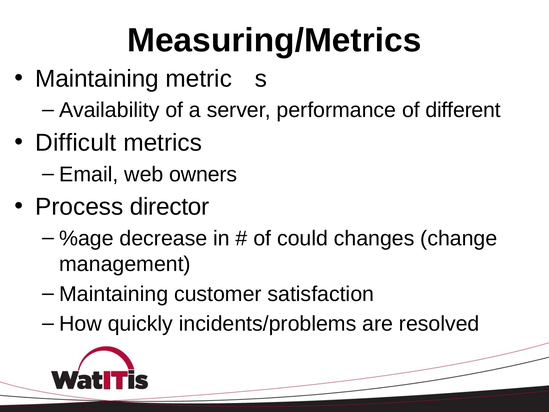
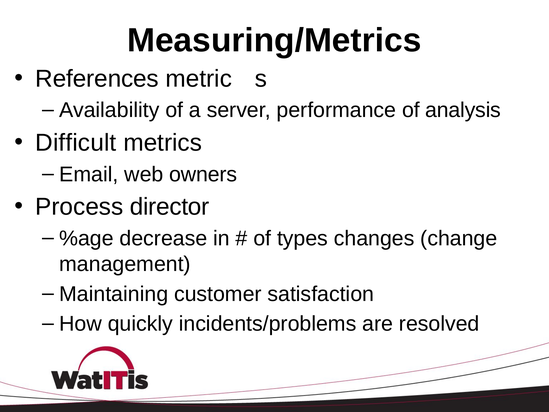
Maintaining: Maintaining -> References (97, 79)
different: different -> analysis (463, 110)
could: could -> types (303, 238)
